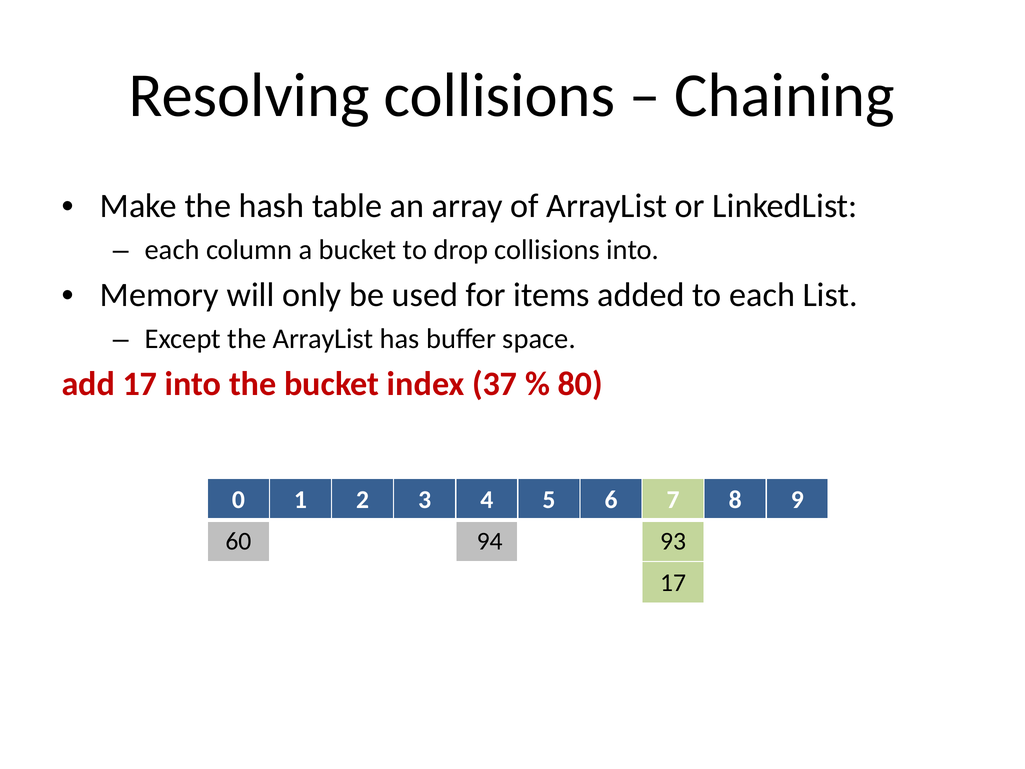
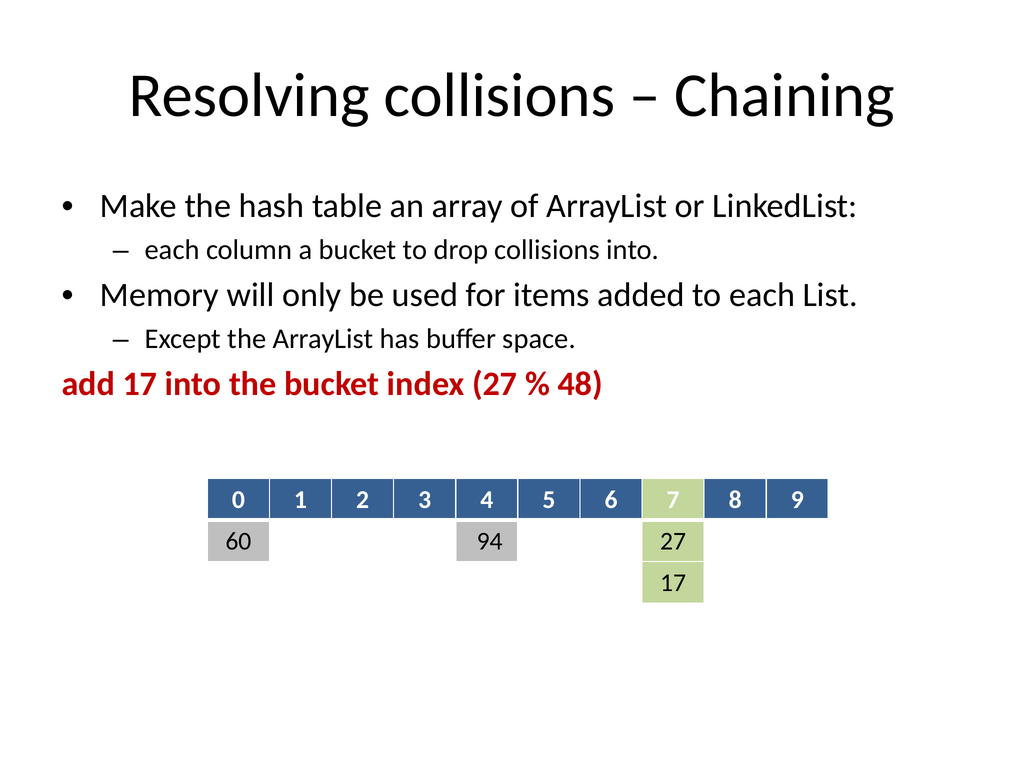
index 37: 37 -> 27 (495, 384)
80: 80 -> 48 (580, 384)
94 93: 93 -> 27 (673, 541)
